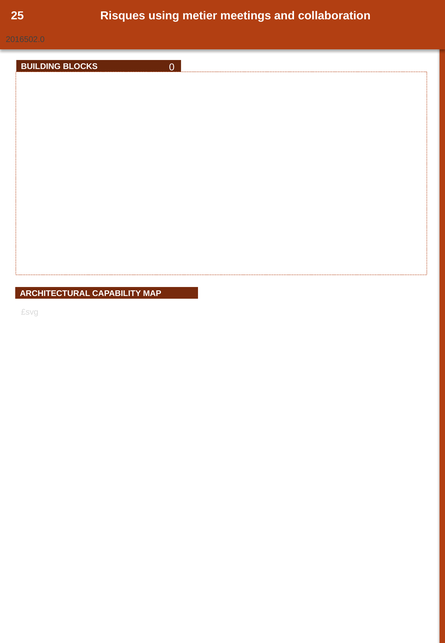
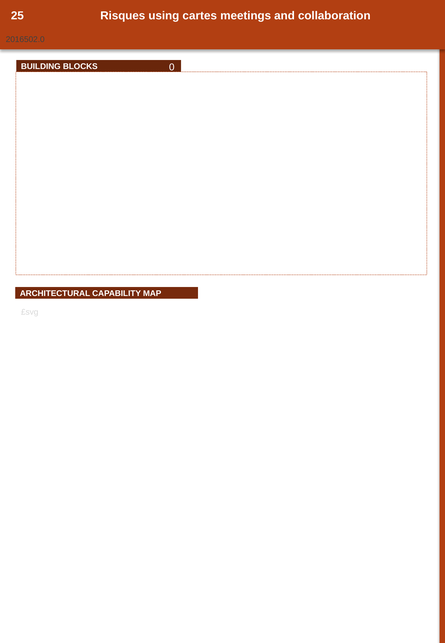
metier: metier -> cartes (200, 16)
